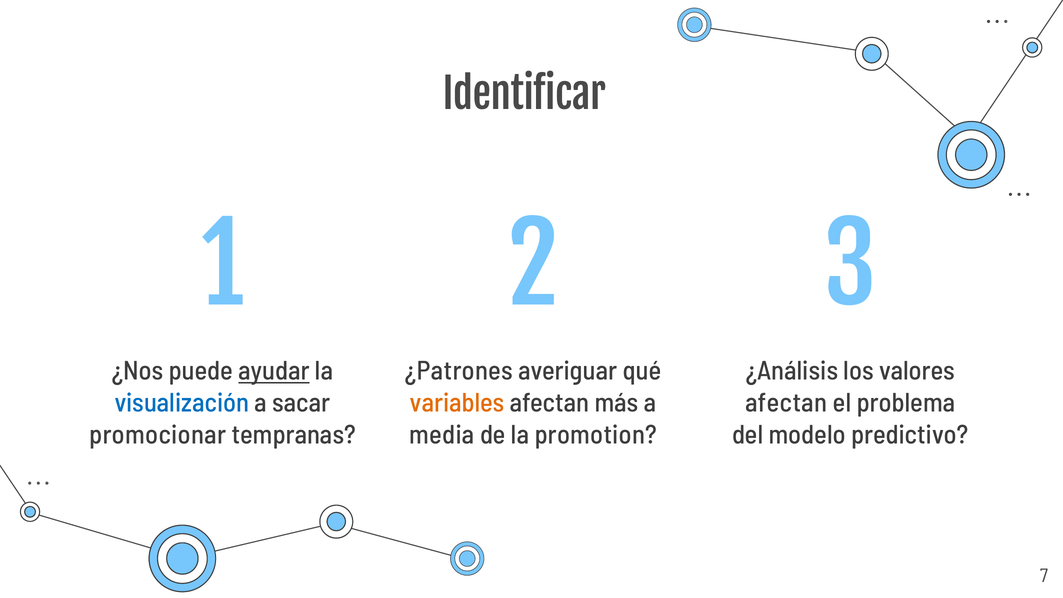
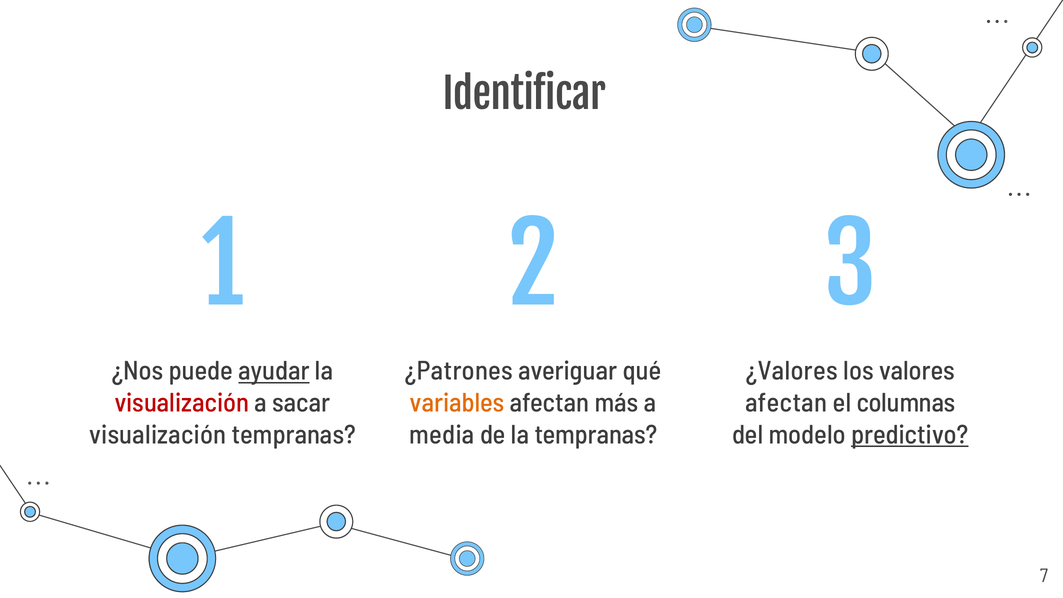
¿Análisis: ¿Análisis -> ¿Valores (792, 371)
visualización colour: blue -> red (182, 403)
problema: problema -> columnas (906, 403)
promocionar: promocionar -> visualización (158, 435)
la promotion: promotion -> tempranas (596, 435)
predictivo underline: none -> present (910, 435)
